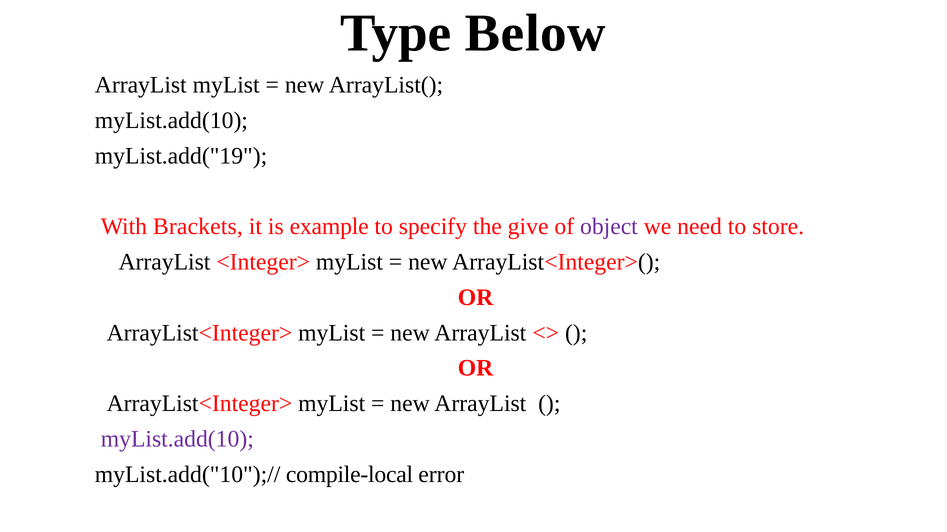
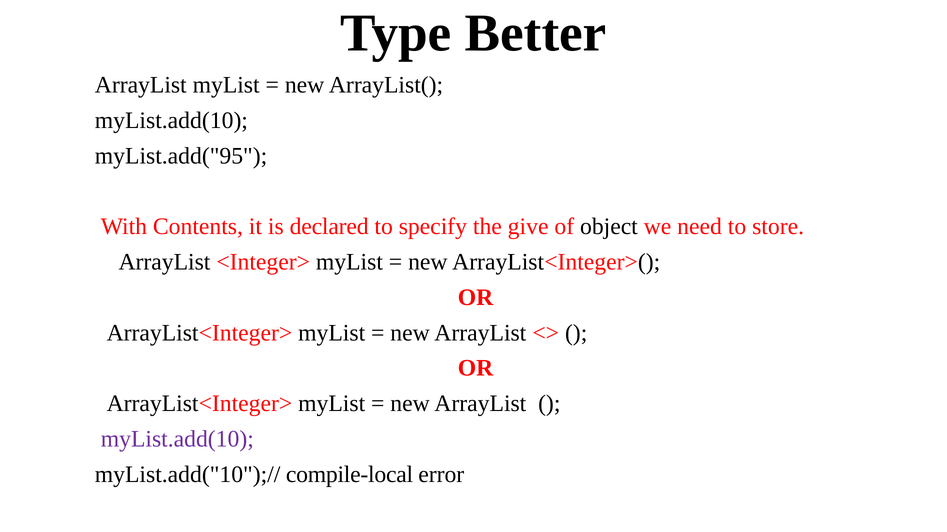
Below: Below -> Better (536, 33)
myList.add("19: myList.add("19 -> myList.add("95 (181, 156)
Brackets: Brackets -> Contents (198, 227)
example: example -> declared (329, 227)
object colour: purple -> black (609, 227)
